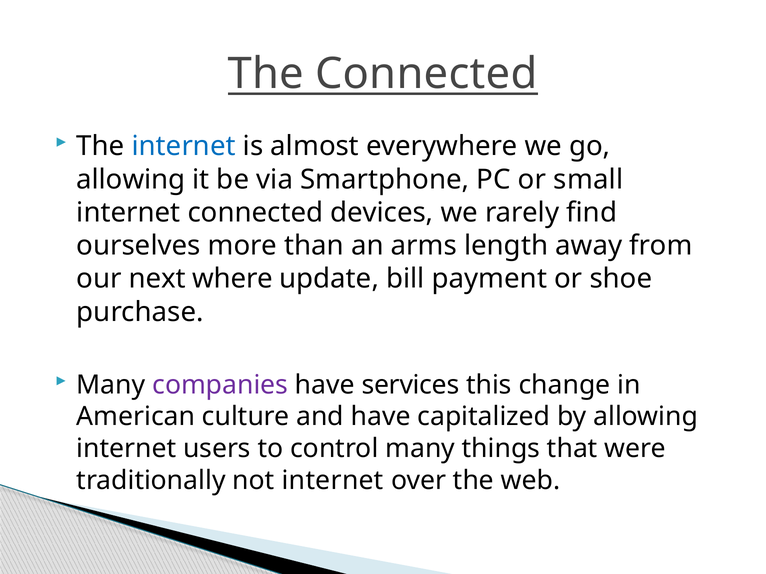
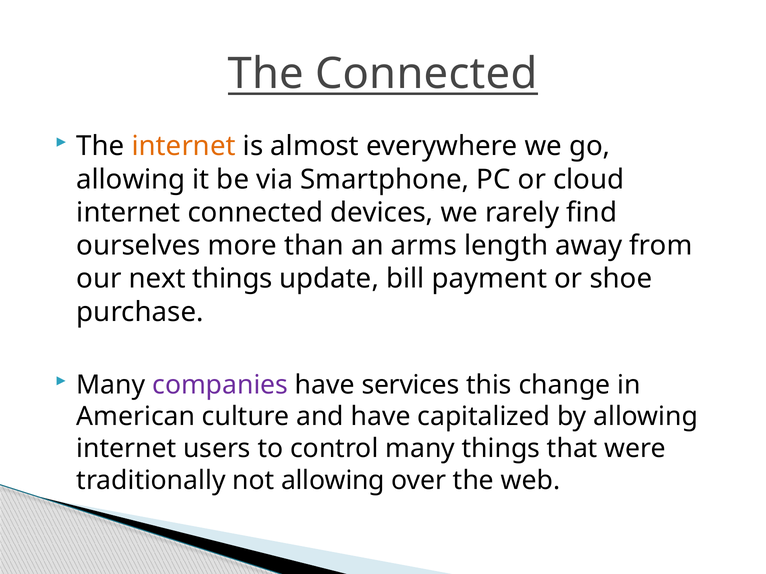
internet colour: blue -> orange (184, 146)
small: small -> cloud (589, 180)
next where: where -> things (233, 279)
not internet: internet -> allowing (333, 481)
